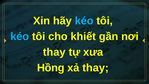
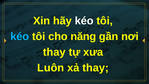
kéo colour: light blue -> white (84, 21)
khiết: khiết -> năng (83, 36)
Hồng: Hồng -> Luôn (51, 68)
